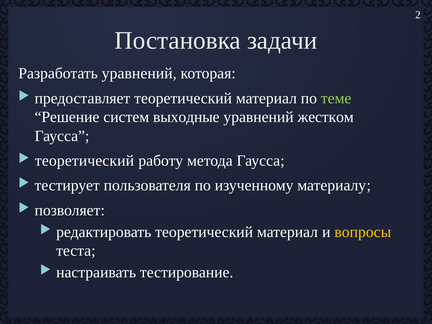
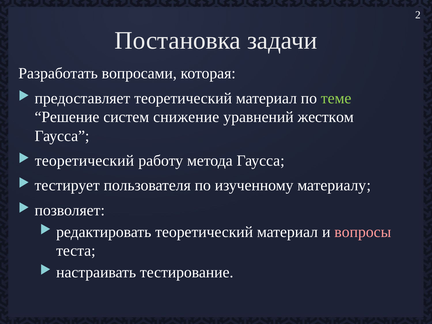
Разработать уравнений: уравнений -> вопросами (139, 73)
выходные: выходные -> снижение (186, 117)
вопросы colour: yellow -> pink (363, 232)
